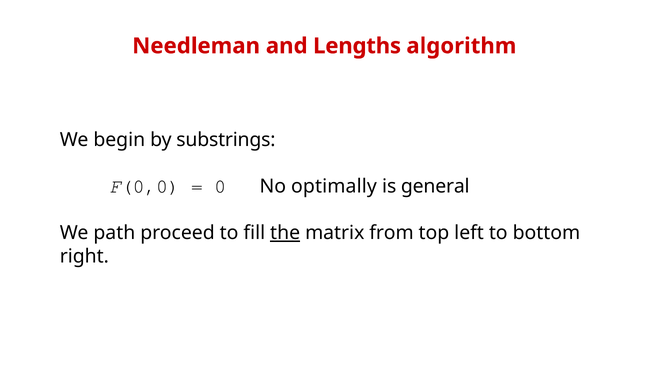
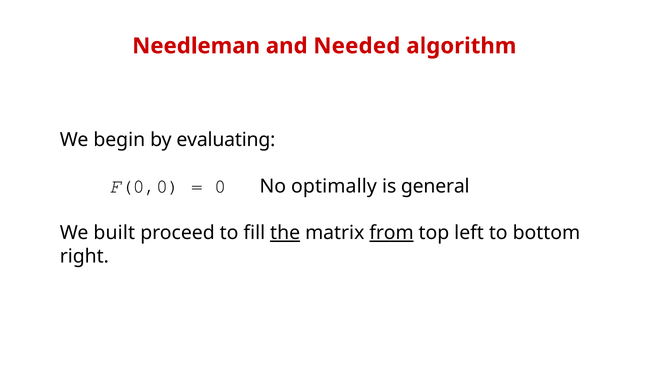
Lengths: Lengths -> Needed (357, 46)
substrings: substrings -> evaluating (226, 140)
path: path -> built (114, 233)
from underline: none -> present (392, 233)
